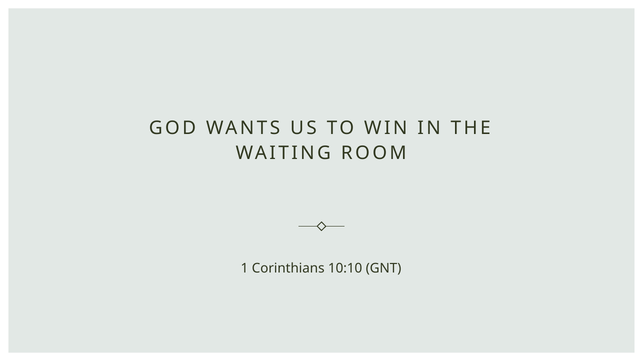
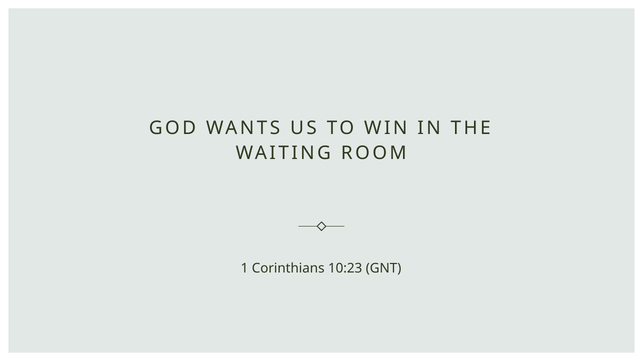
10:10: 10:10 -> 10:23 (345, 269)
